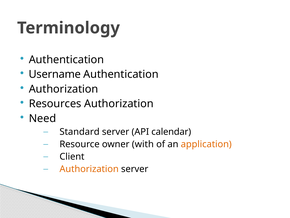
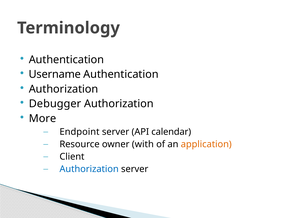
Resources: Resources -> Debugger (55, 103)
Need: Need -> More (43, 118)
Standard: Standard -> Endpoint (80, 131)
Authorization colour: orange -> blue (89, 169)
